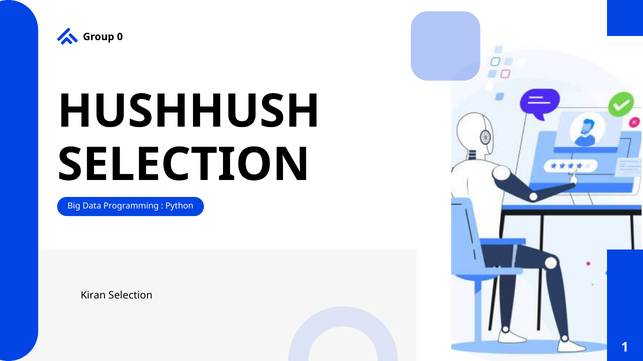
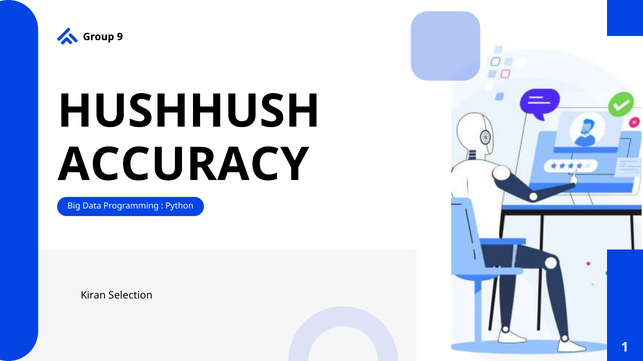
0: 0 -> 9 (120, 37)
SELECTION: SELECTION -> ACCURACY (183, 165)
